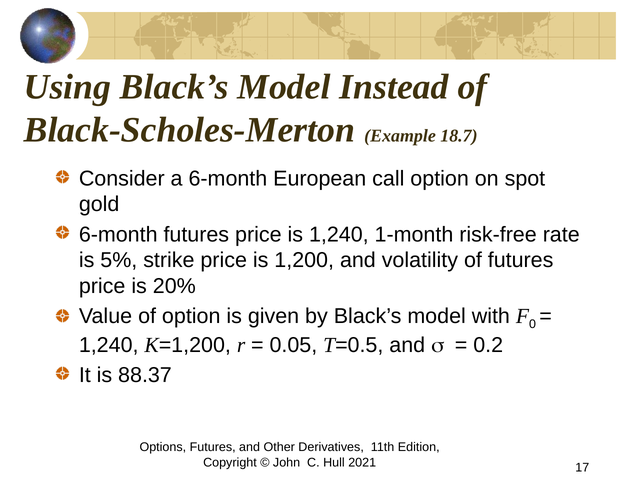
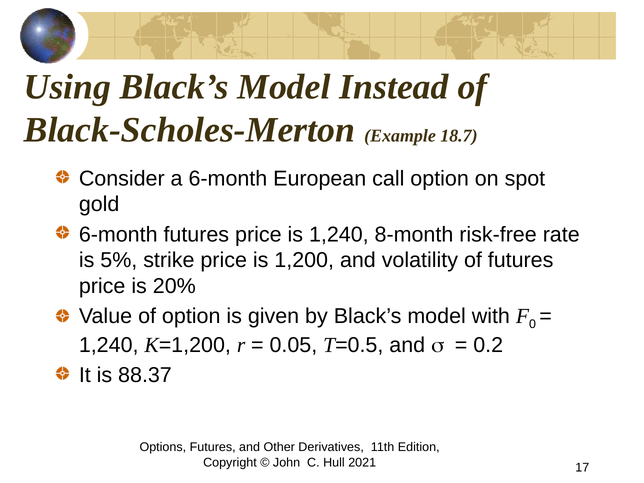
1-month: 1-month -> 8-month (414, 234)
